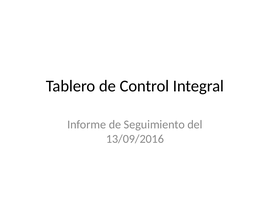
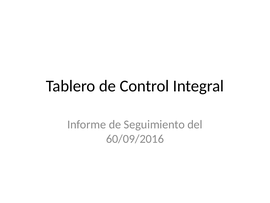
13/09/2016: 13/09/2016 -> 60/09/2016 (135, 139)
